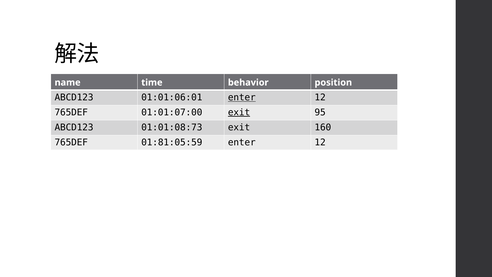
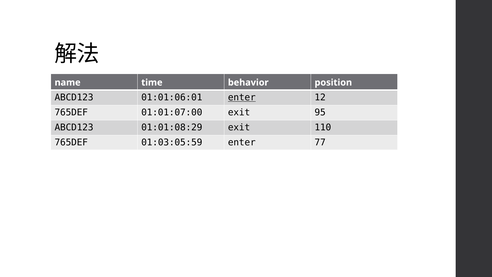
exit underline: present -> none (239, 112)
01:01:08:73: 01:01:08:73 -> 01:01:08:29 (172, 127)
160: 160 -> 110 (323, 127)
01:81:05:59: 01:81:05:59 -> 01:03:05:59 (172, 142)
12: 12 -> 77 (320, 142)
